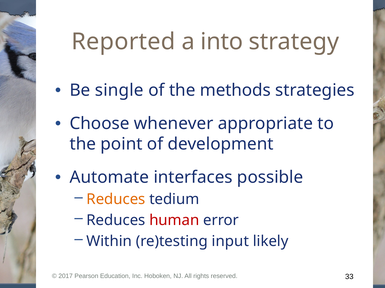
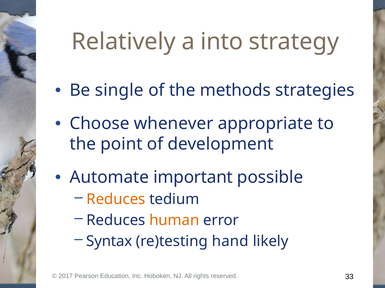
Reported: Reported -> Relatively (123, 42)
interfaces: interfaces -> important (193, 178)
human colour: red -> orange (174, 221)
Within: Within -> Syntax (109, 242)
input: input -> hand (230, 242)
